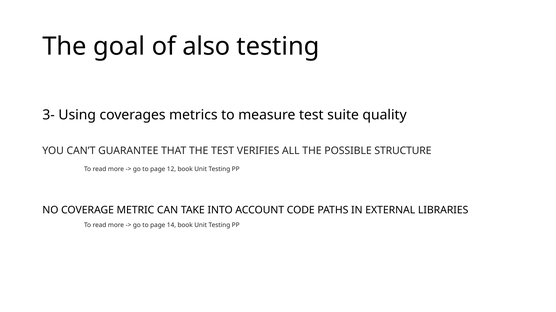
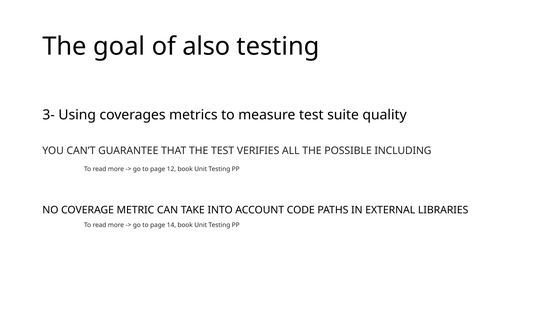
STRUCTURE: STRUCTURE -> INCLUDING (403, 151)
